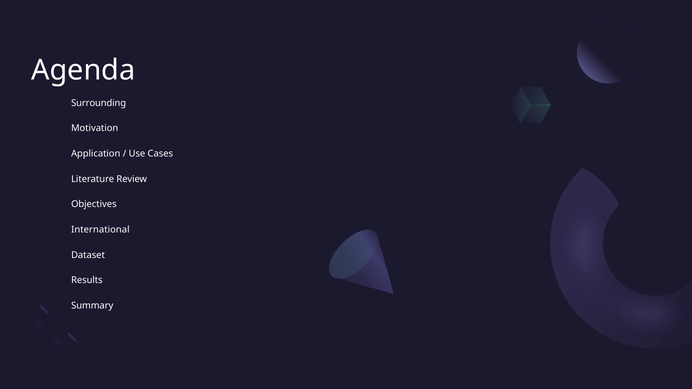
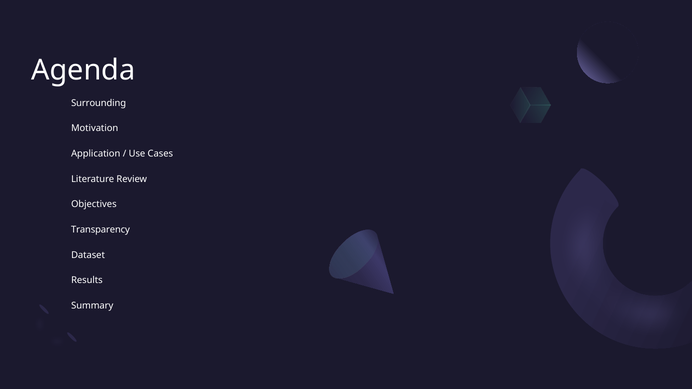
International: International -> Transparency (100, 230)
